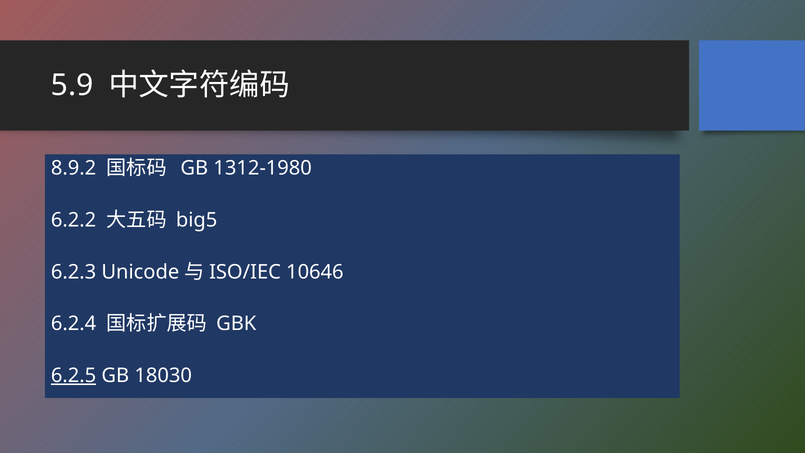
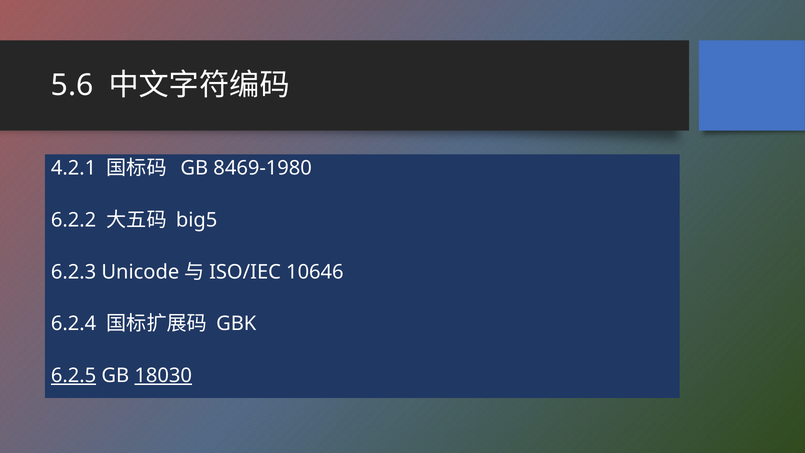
5.9: 5.9 -> 5.6 (72, 85)
8.9.2: 8.9.2 -> 4.2.1 (74, 168)
1312-1980: 1312-1980 -> 8469-1980 (263, 168)
18030 underline: none -> present (163, 375)
